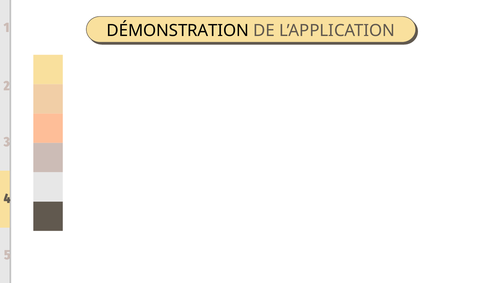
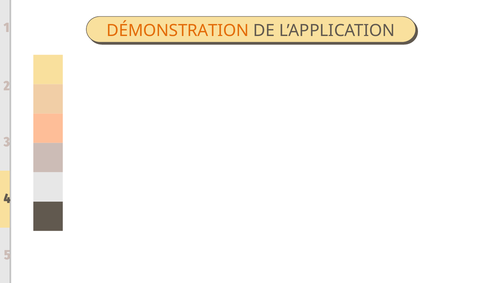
DÉMONSTRATION colour: black -> orange (178, 31)
